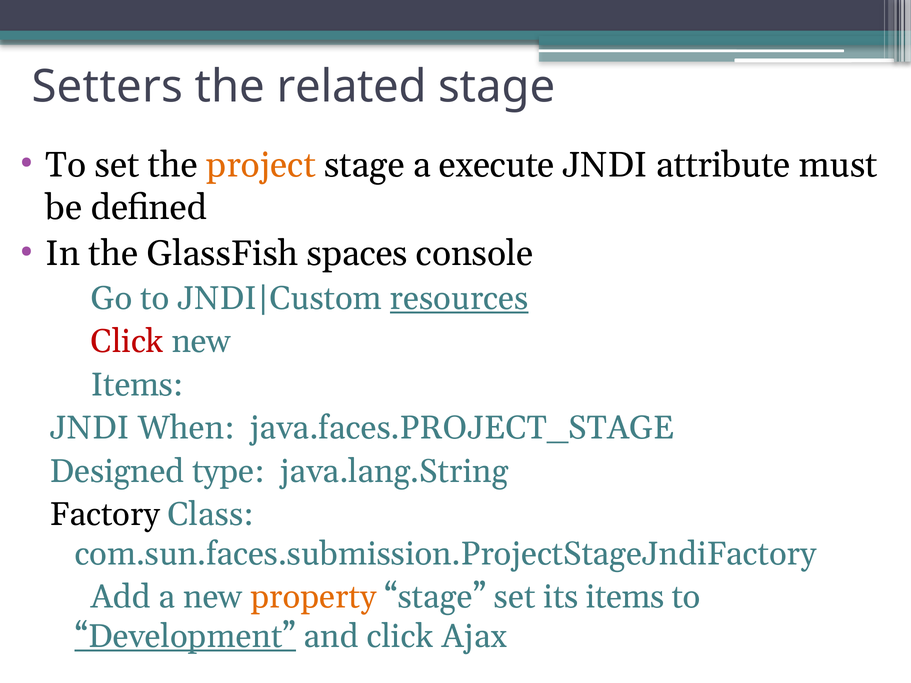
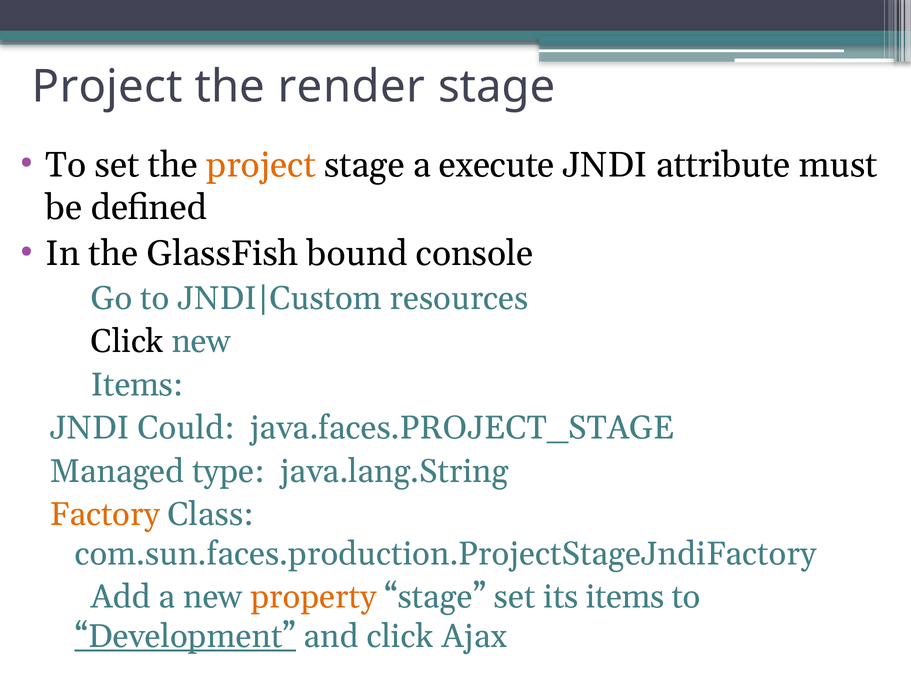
Setters: Setters -> Project (107, 87)
related: related -> render (351, 87)
spaces: spaces -> bound (357, 254)
resources underline: present -> none (459, 298)
Click colour: red -> black (127, 342)
When: When -> Could (186, 428)
Designed: Designed -> Managed (117, 471)
Factory colour: black -> orange (105, 515)
com.sun.faces.submission.ProjectStageJndiFactory: com.sun.faces.submission.ProjectStageJndiFactory -> com.sun.faces.production.ProjectStageJndiFactory (445, 554)
